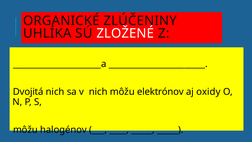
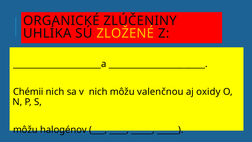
ZLOŽENÉ colour: white -> yellow (125, 33)
Dvojitá: Dvojitá -> Chémii (28, 92)
elektrónov: elektrónov -> valenčnou (160, 92)
